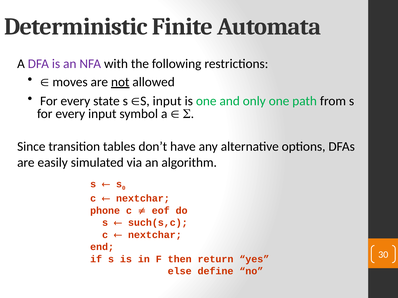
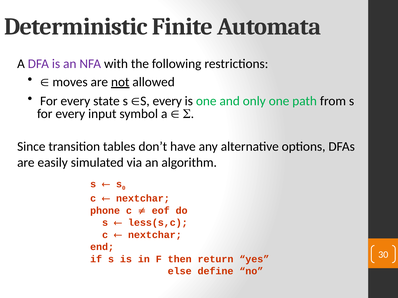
S input: input -> every (167, 101)
such(s,c: such(s,c -> less(s,c (158, 223)
